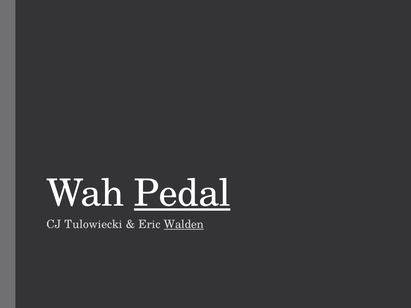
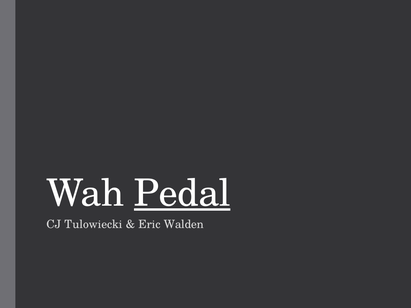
Walden underline: present -> none (184, 224)
